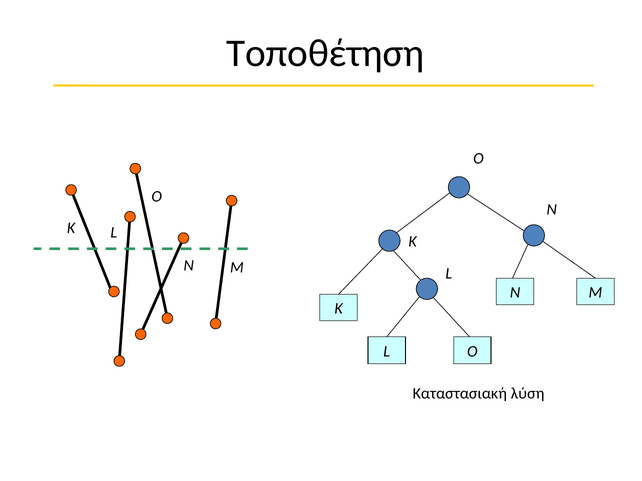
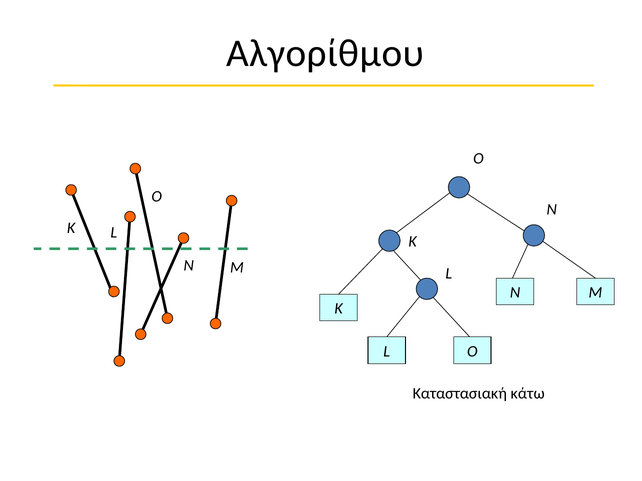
Τοποθέτηση: Τοποθέτηση -> Αλγορίθμου (325, 54)
λύση: λύση -> κάτω (528, 394)
